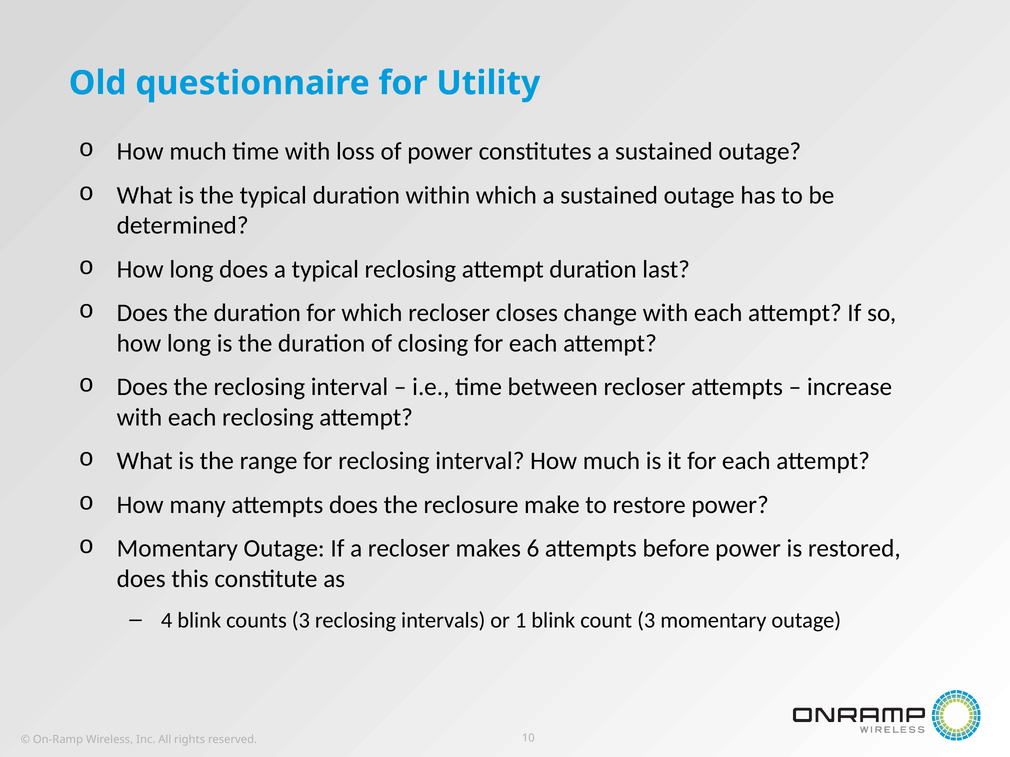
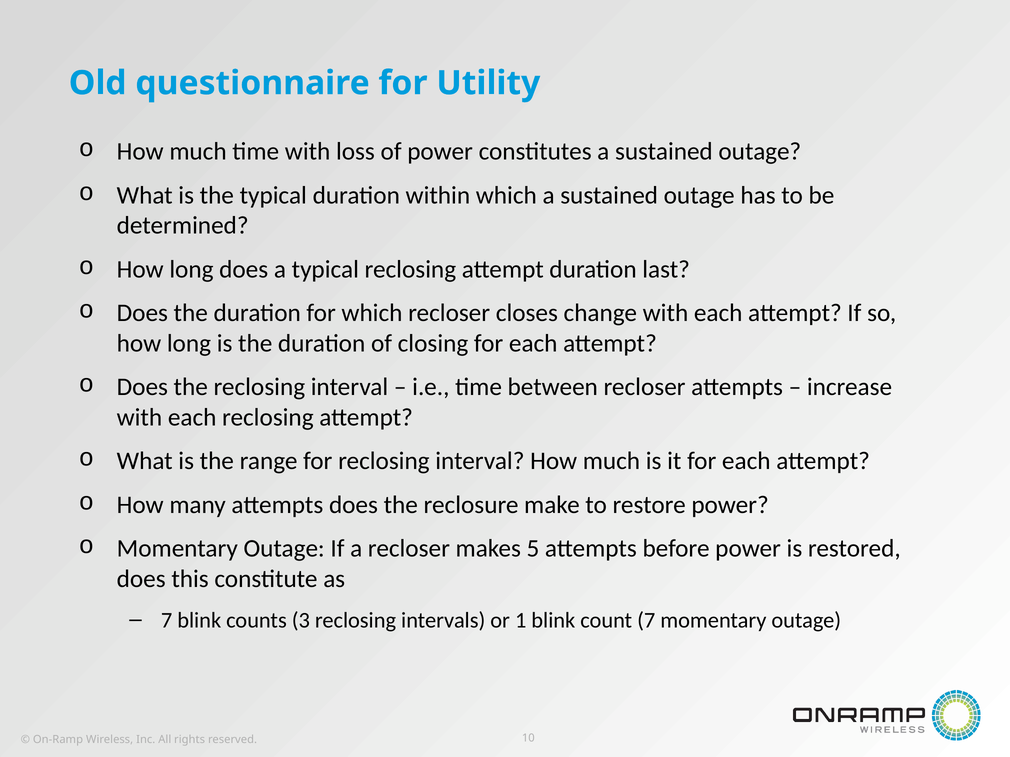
6: 6 -> 5 (533, 549)
4: 4 -> 7 (167, 621)
count 3: 3 -> 7 (646, 621)
